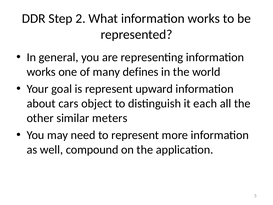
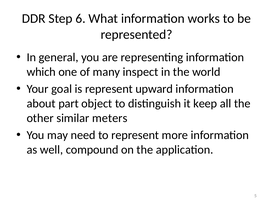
2: 2 -> 6 (81, 18)
works: works -> which (41, 72)
defines: defines -> inspect (140, 72)
cars: cars -> part (69, 103)
each: each -> keep (205, 103)
